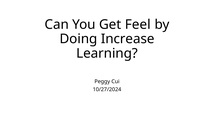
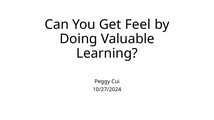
Increase: Increase -> Valuable (128, 39)
